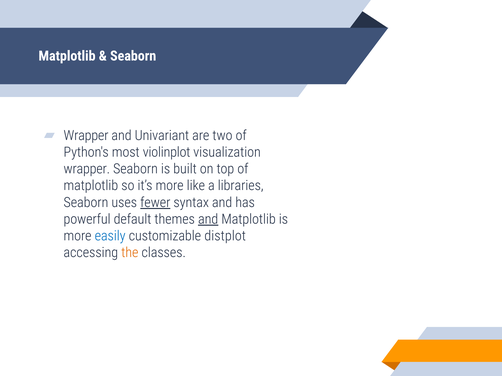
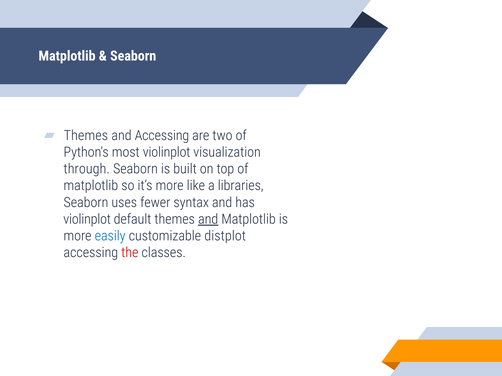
Wrapper: Wrapper -> Themes (86, 136)
and Univariant: Univariant -> Accessing (162, 136)
wrapper: wrapper -> through (87, 169)
fewer underline: present -> none (155, 203)
powerful: powerful -> violinplot (87, 219)
the colour: orange -> red (130, 253)
